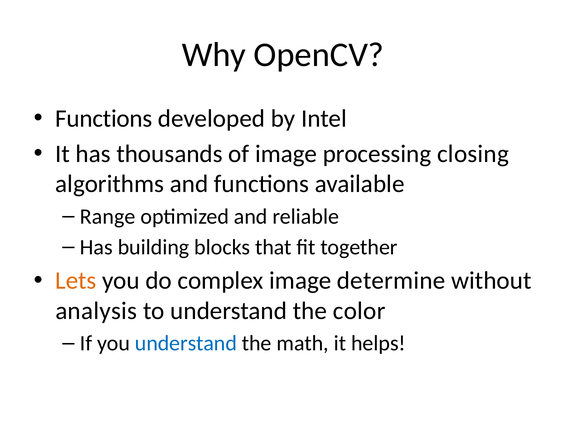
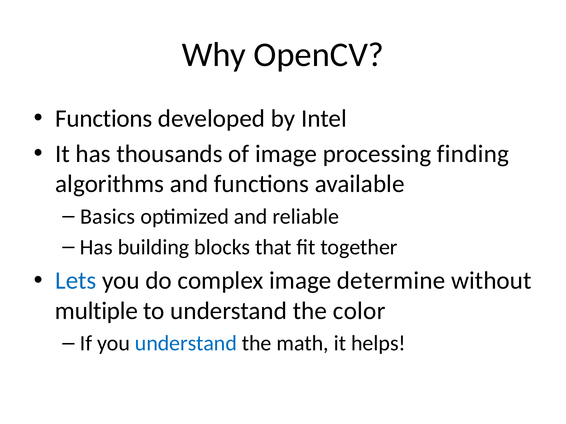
closing: closing -> finding (473, 154)
Range: Range -> Basics (108, 217)
Lets colour: orange -> blue (76, 281)
analysis: analysis -> multiple (96, 311)
